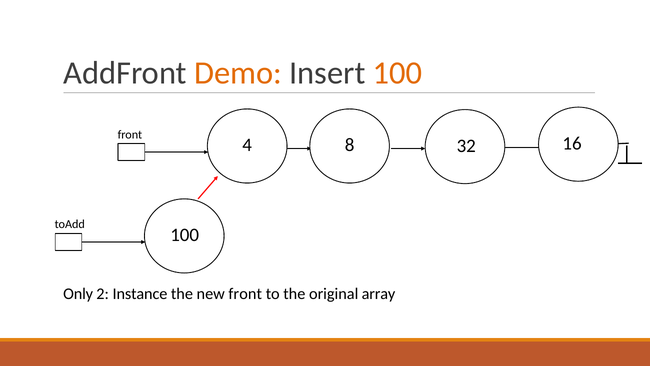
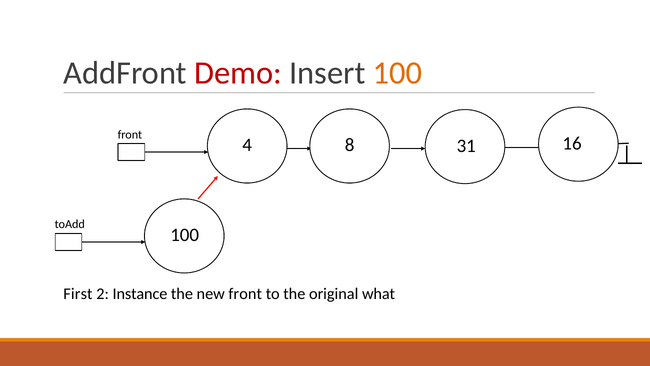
Demo colour: orange -> red (238, 73)
32: 32 -> 31 (466, 146)
Only: Only -> First (78, 293)
array: array -> what (378, 293)
